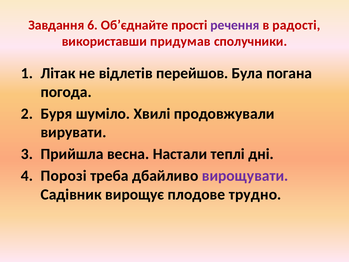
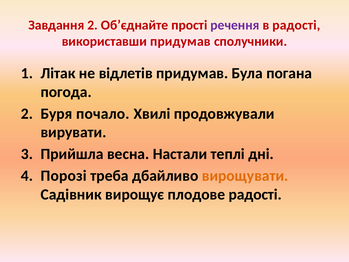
Завдання 6: 6 -> 2 (93, 25)
відлетів перейшов: перейшов -> придумав (192, 73)
шуміло: шуміло -> почало (103, 114)
вирощувати colour: purple -> orange (245, 176)
плодове трудно: трудно -> радості (255, 194)
